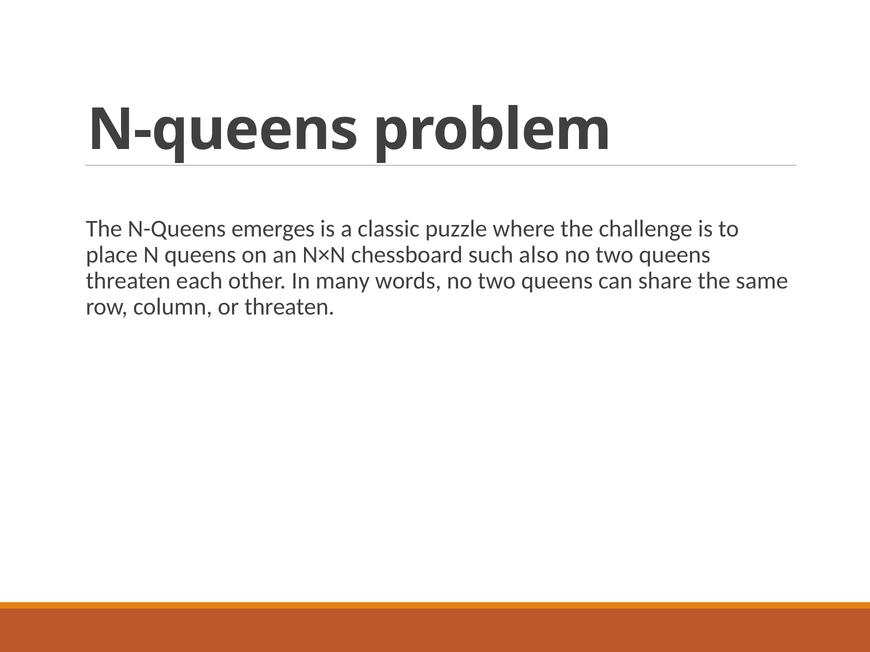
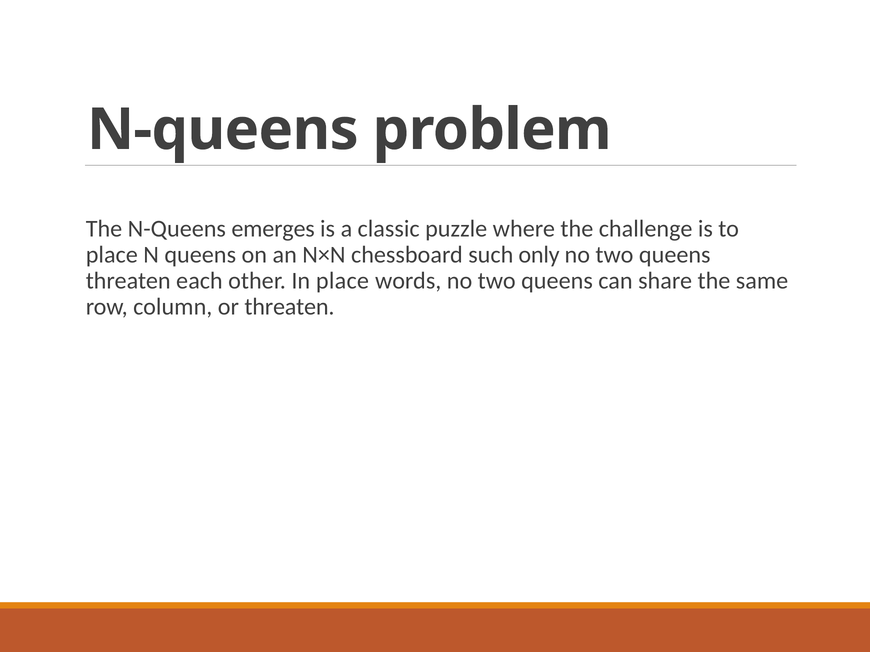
also: also -> only (539, 255)
In many: many -> place (342, 281)
